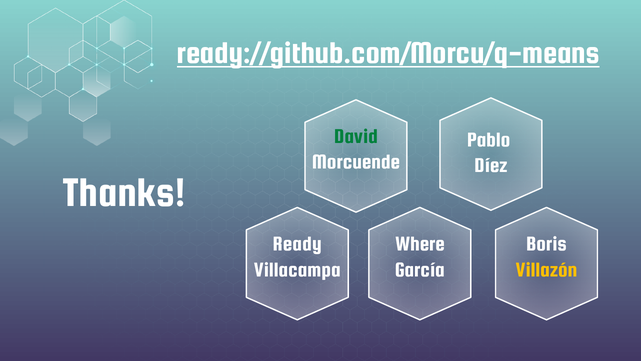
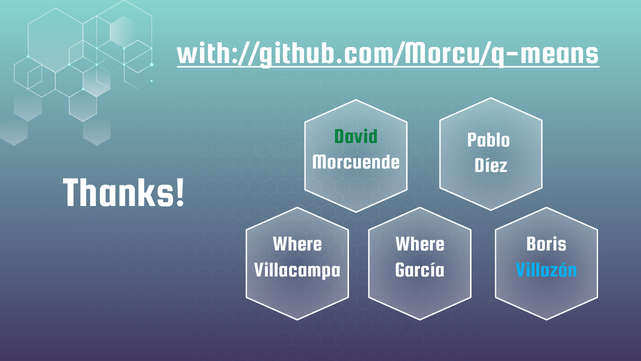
ready://github.com/Morcu/q-means: ready://github.com/Morcu/q-means -> with://github.com/Morcu/q-means (388, 53)
Ready: Ready -> Where (297, 244)
Villazón colour: yellow -> light blue (546, 269)
